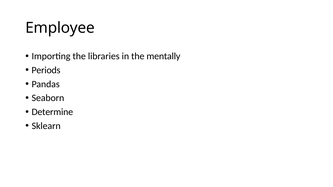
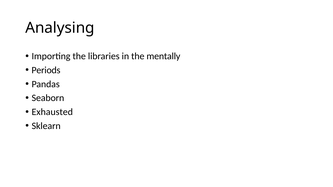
Employee: Employee -> Analysing (60, 28)
Determine: Determine -> Exhausted (52, 112)
